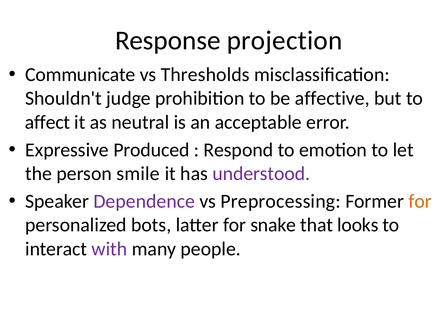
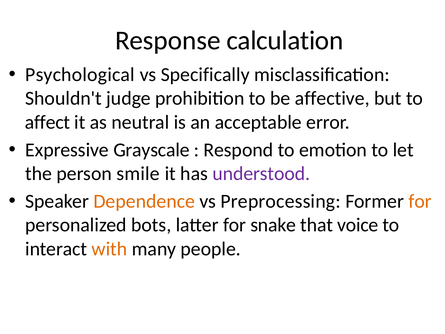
projection: projection -> calculation (285, 41)
Communicate: Communicate -> Psychological (80, 75)
Thresholds: Thresholds -> Specifically (205, 75)
Produced: Produced -> Grayscale (151, 150)
Dependence colour: purple -> orange (144, 201)
looks: looks -> voice (358, 225)
with colour: purple -> orange (109, 249)
